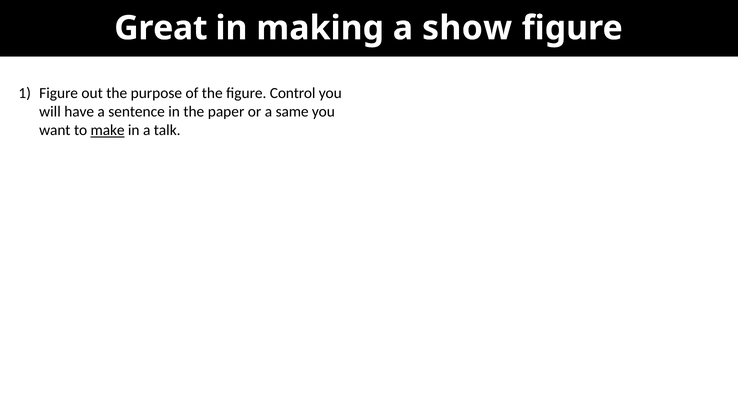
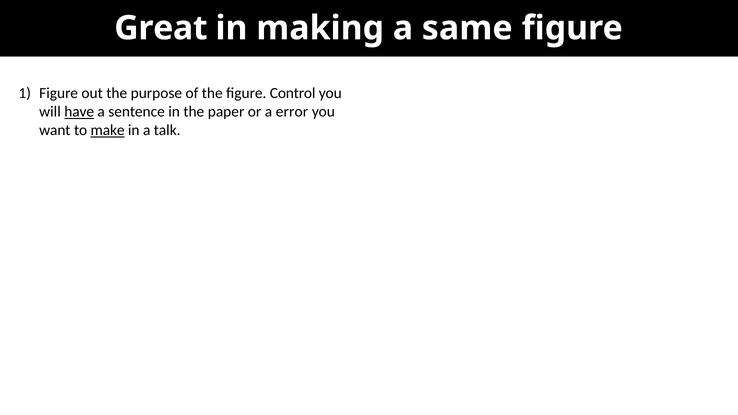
show: show -> same (467, 28)
have underline: none -> present (79, 112)
same: same -> error (292, 112)
